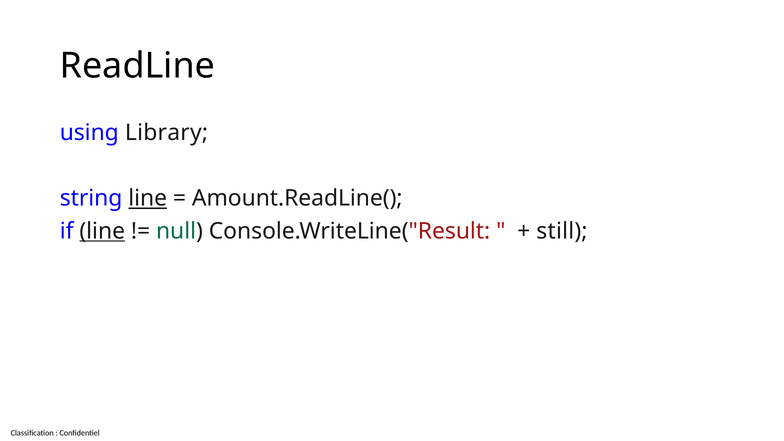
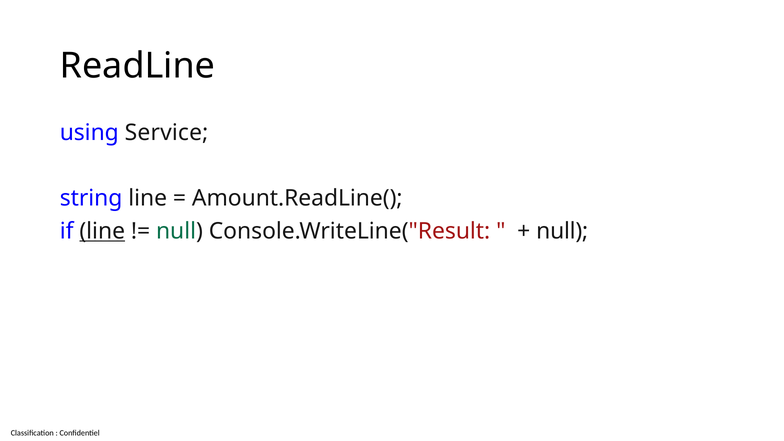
Library: Library -> Service (167, 133)
line underline: present -> none (148, 198)
still: still -> null (562, 231)
